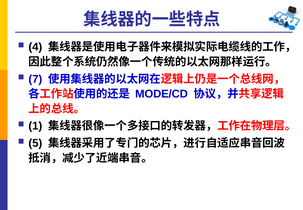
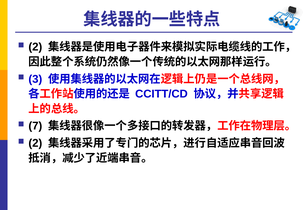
4: 4 -> 2 (35, 47)
7: 7 -> 3 (35, 79)
MODE/CD: MODE/CD -> CCITT/CD (161, 94)
1: 1 -> 7 (35, 126)
5: 5 -> 2 (35, 143)
